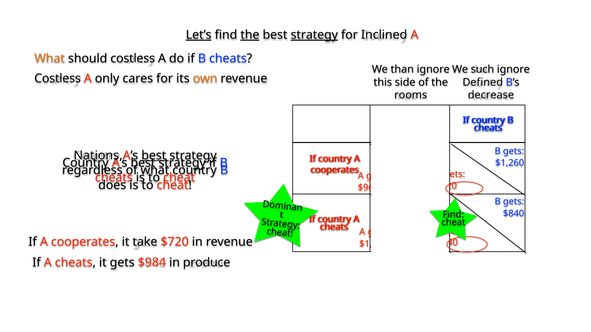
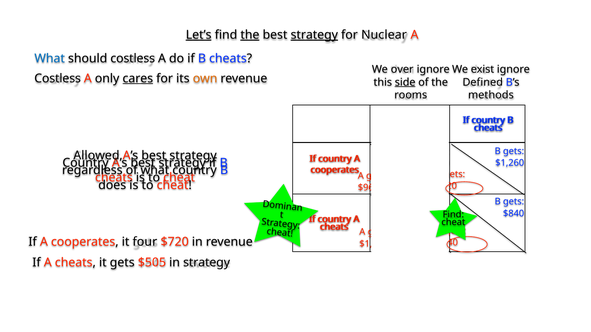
Inclined: Inclined -> Nuclear (384, 35)
What colour: orange -> blue (50, 58)
than: than -> over (402, 69)
such: such -> exist (482, 69)
cares underline: none -> present (138, 79)
side underline: none -> present (405, 82)
decrease: decrease -> methods (491, 95)
Nations: Nations -> Allowed (96, 156)
best underline: present -> none (154, 156)
take: take -> four (145, 242)
$984: $984 -> $505 (152, 263)
in produce: produce -> strategy (207, 263)
